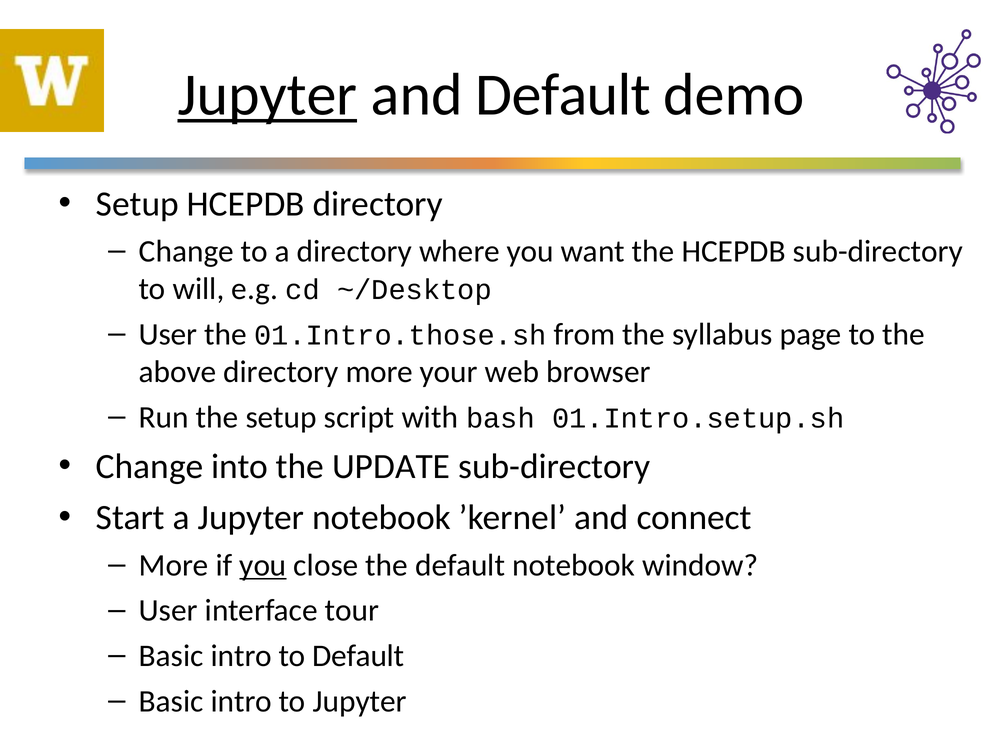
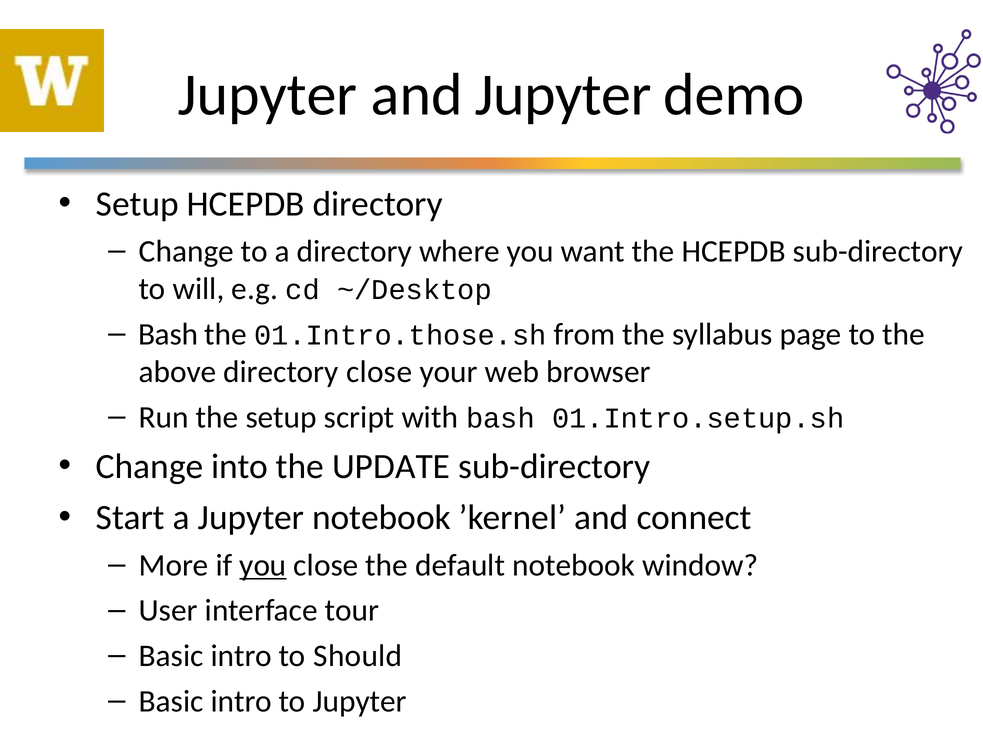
Jupyter underline: present -> none (267, 95)
and Default: Default -> Jupyter (563, 95)
User: User -> Bash (168, 335)
directory more: more -> close (379, 372)
to Default: Default -> Should (358, 656)
